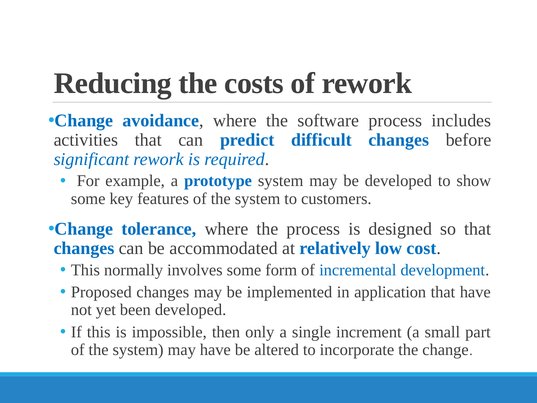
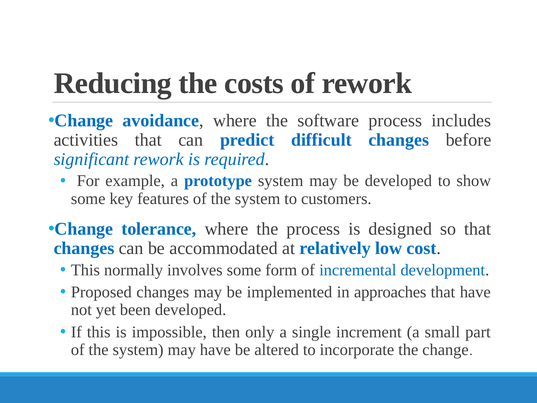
application: application -> approaches (390, 292)
